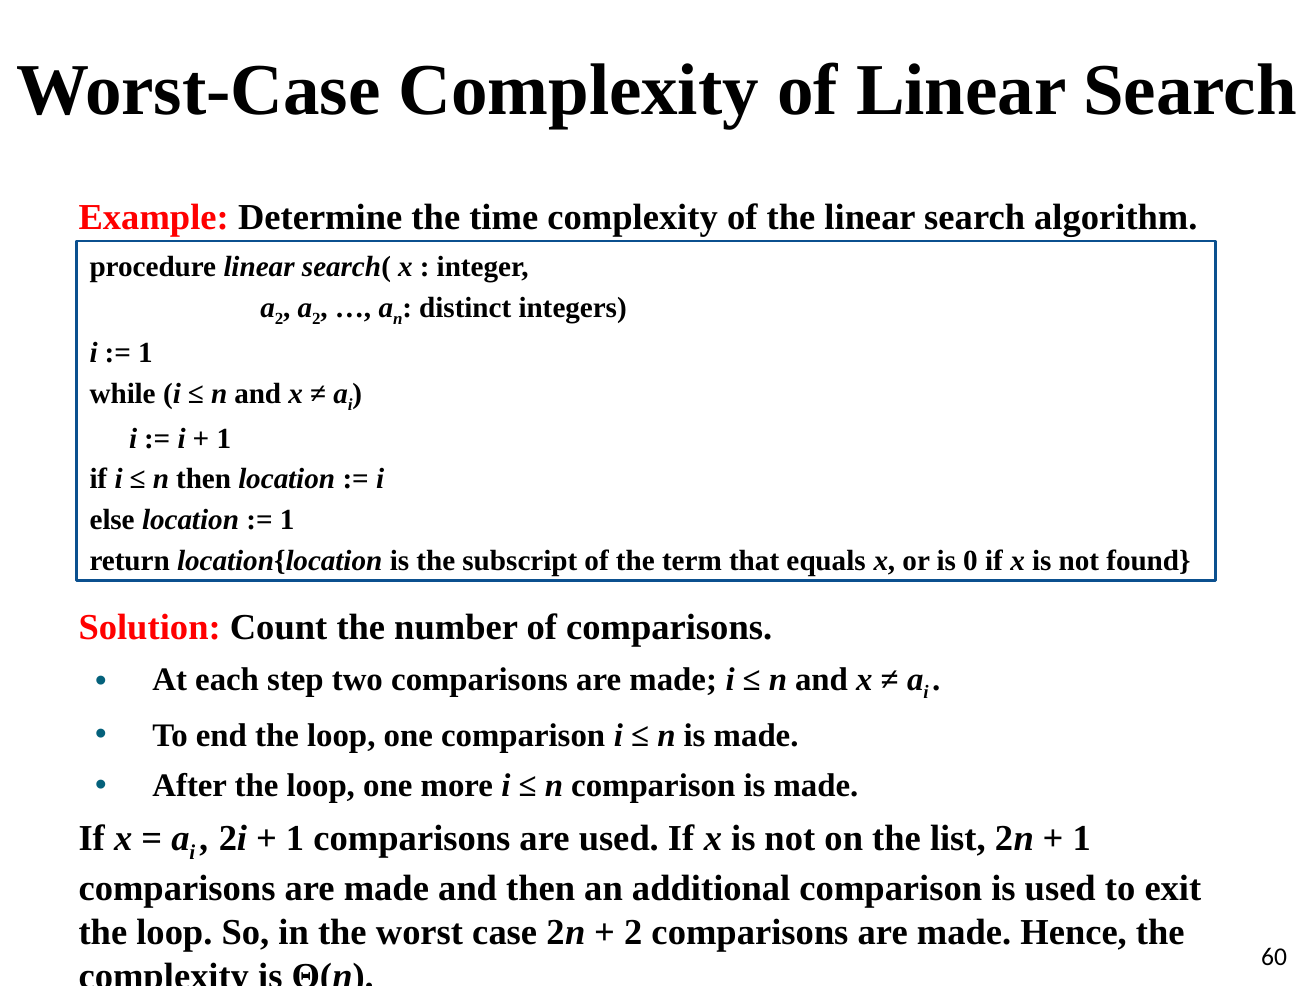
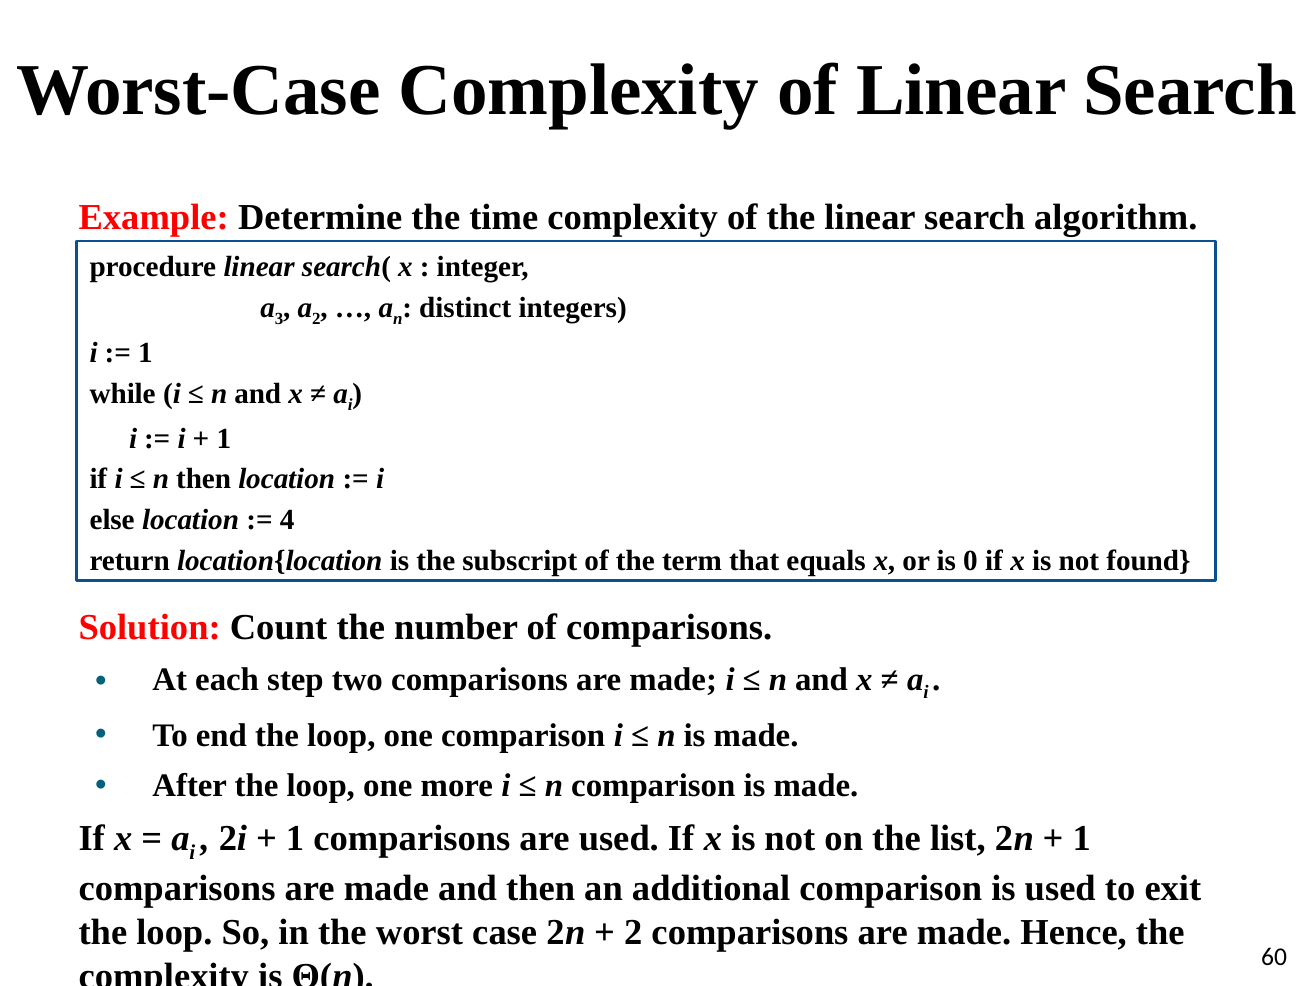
2: 2 -> 3 (279, 319)
1: 1 -> 4 (287, 520)
